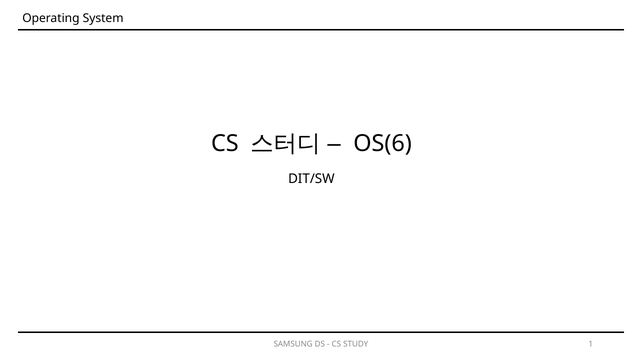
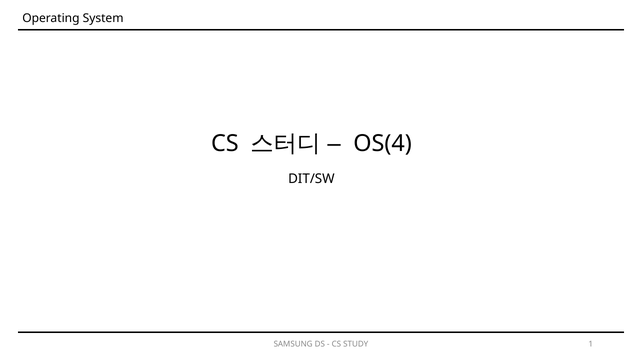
OS(6: OS(6 -> OS(4 (383, 144)
